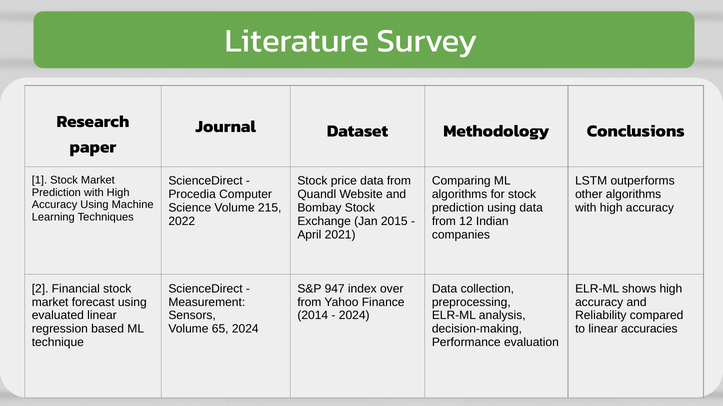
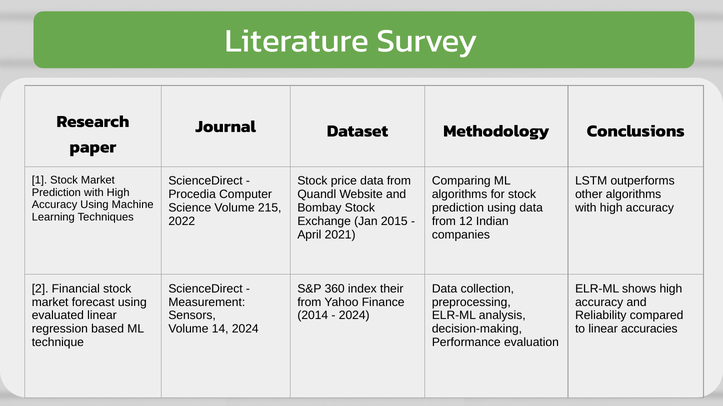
947: 947 -> 360 (335, 289)
over: over -> their (392, 289)
65: 65 -> 14 (220, 330)
